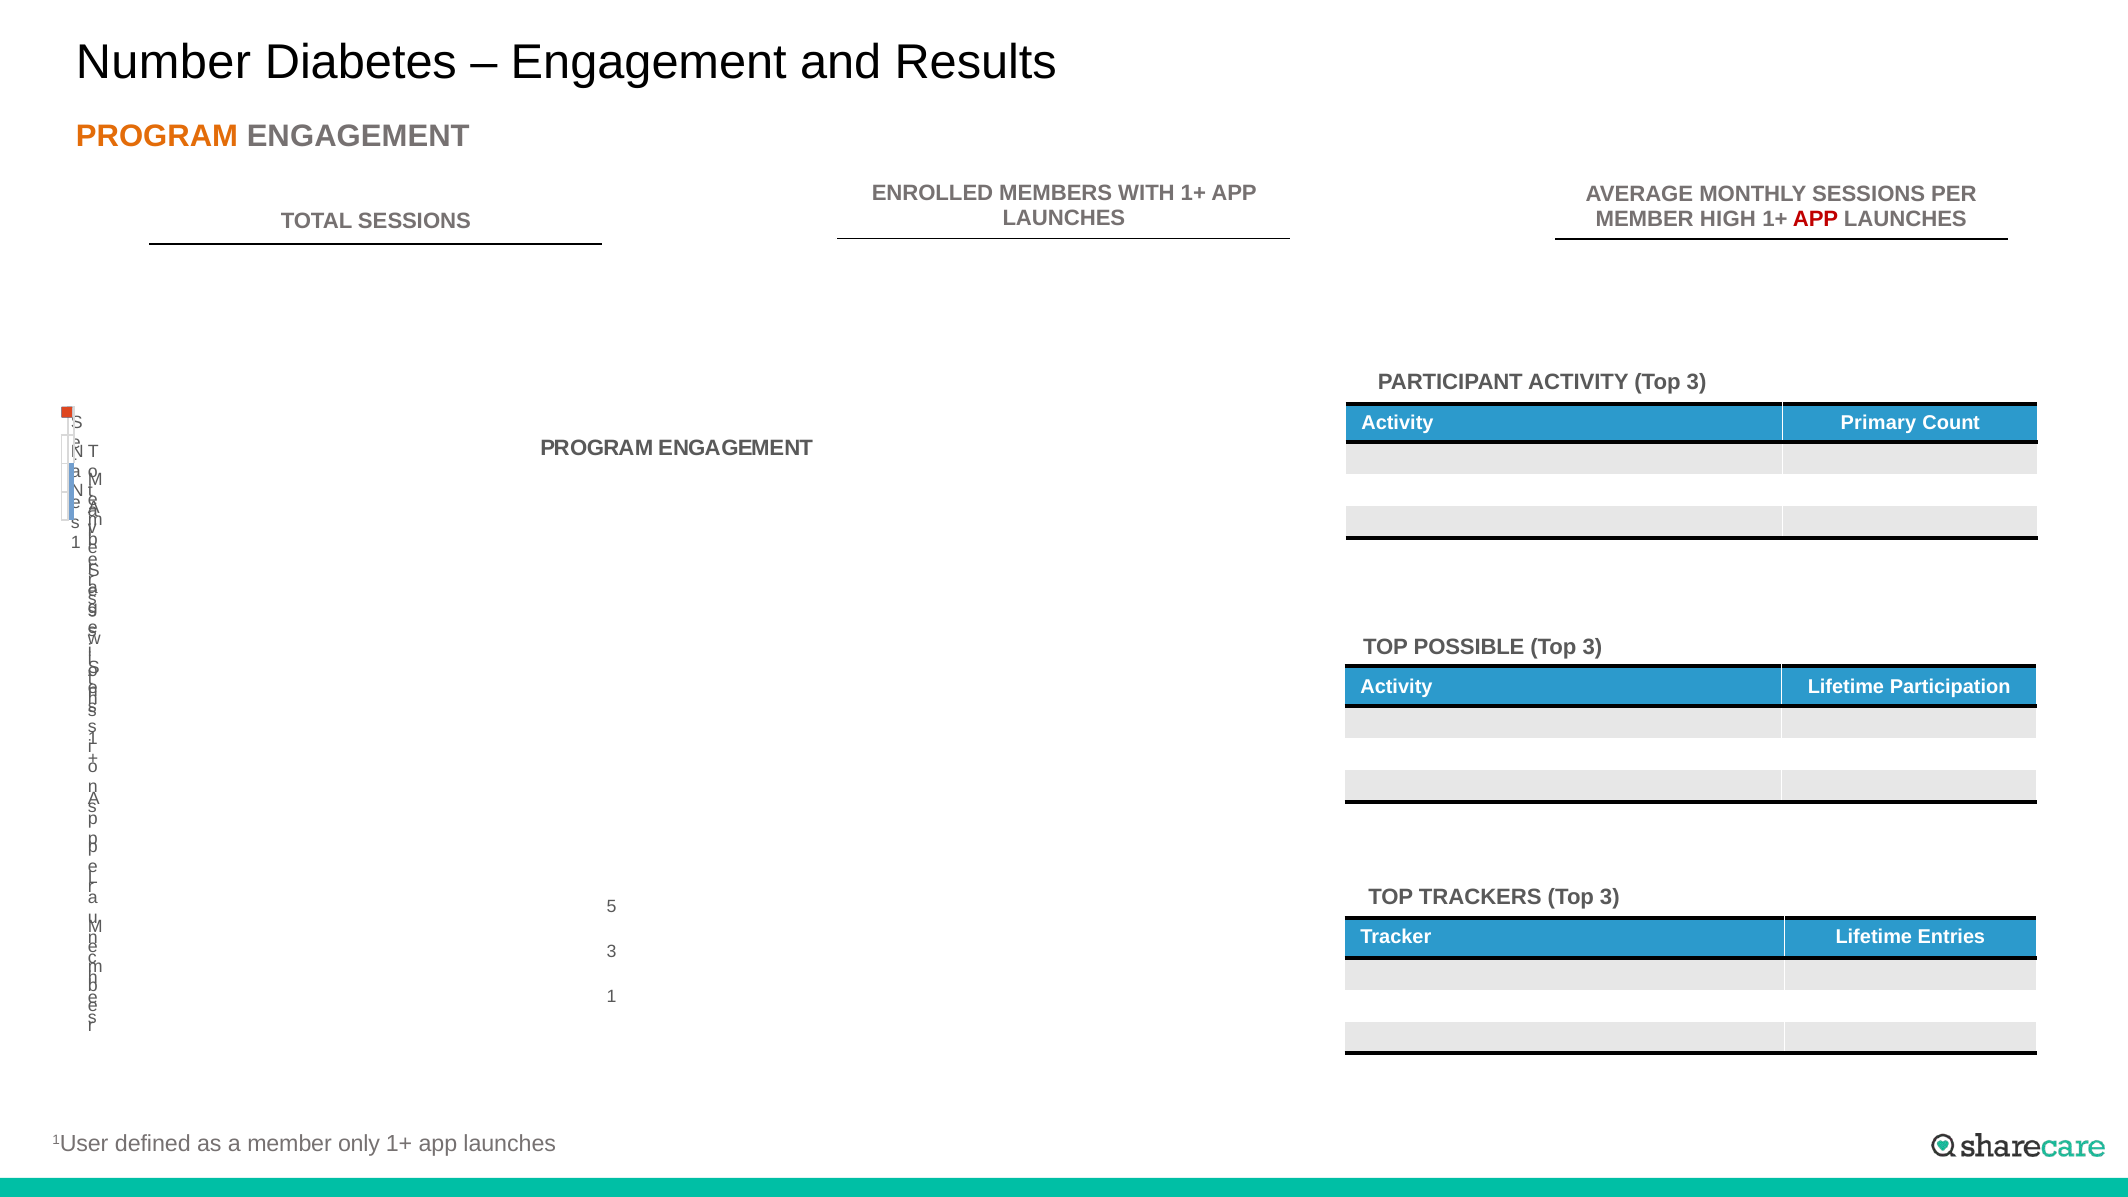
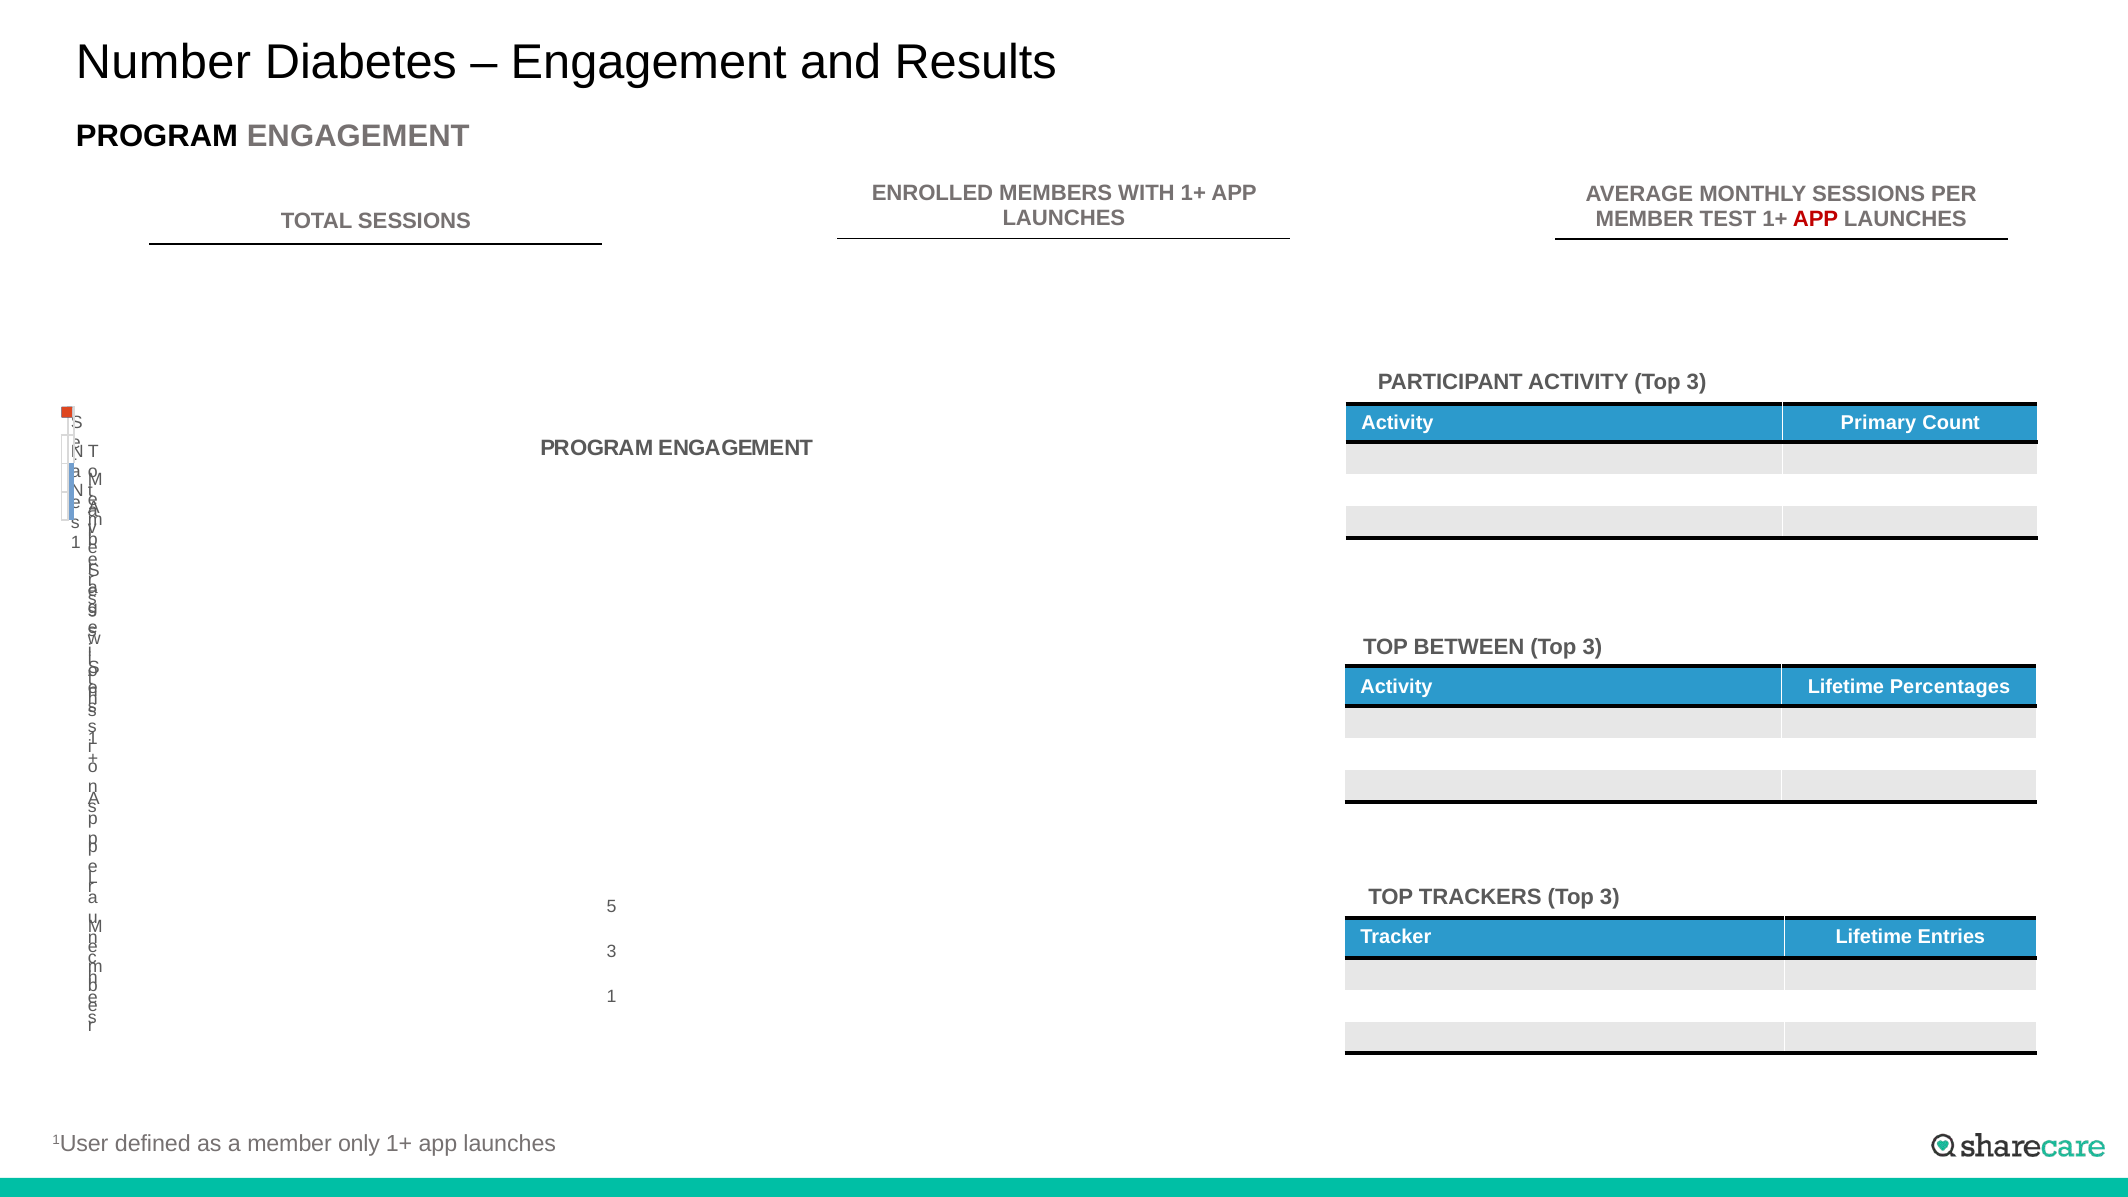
PROGRAM colour: orange -> black (157, 136)
HIGH: HIGH -> TEST (1728, 219)
POSSIBLE: POSSIBLE -> BETWEEN (1469, 647)
Participation: Participation -> Percentages (1950, 686)
